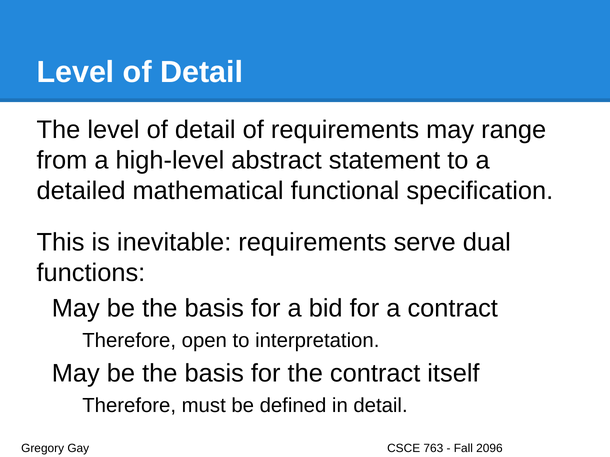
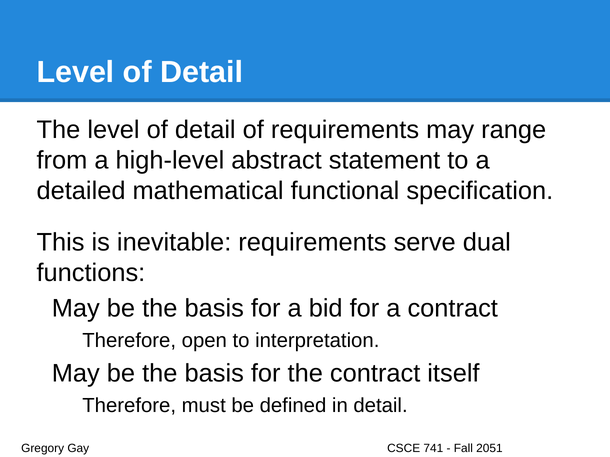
763: 763 -> 741 (433, 449)
2096: 2096 -> 2051 (489, 449)
